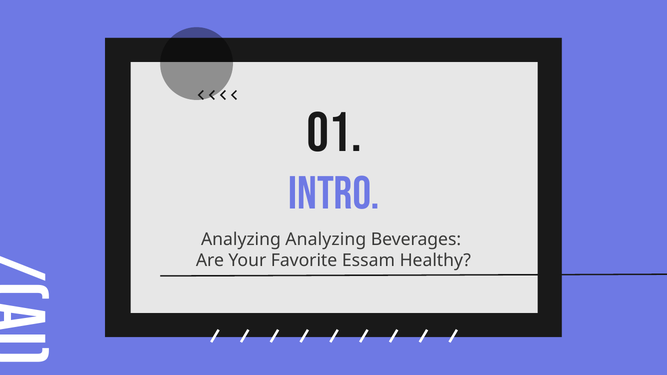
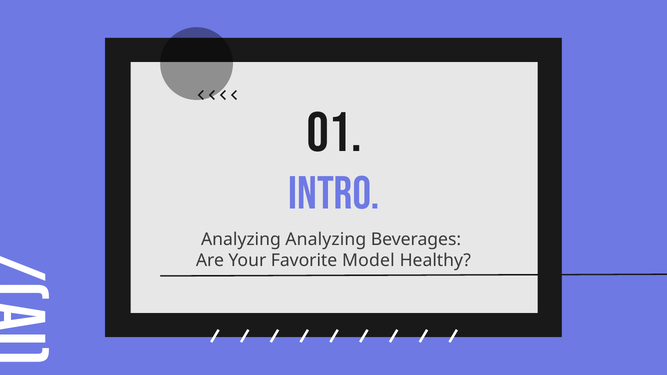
Essam: Essam -> Model (368, 261)
